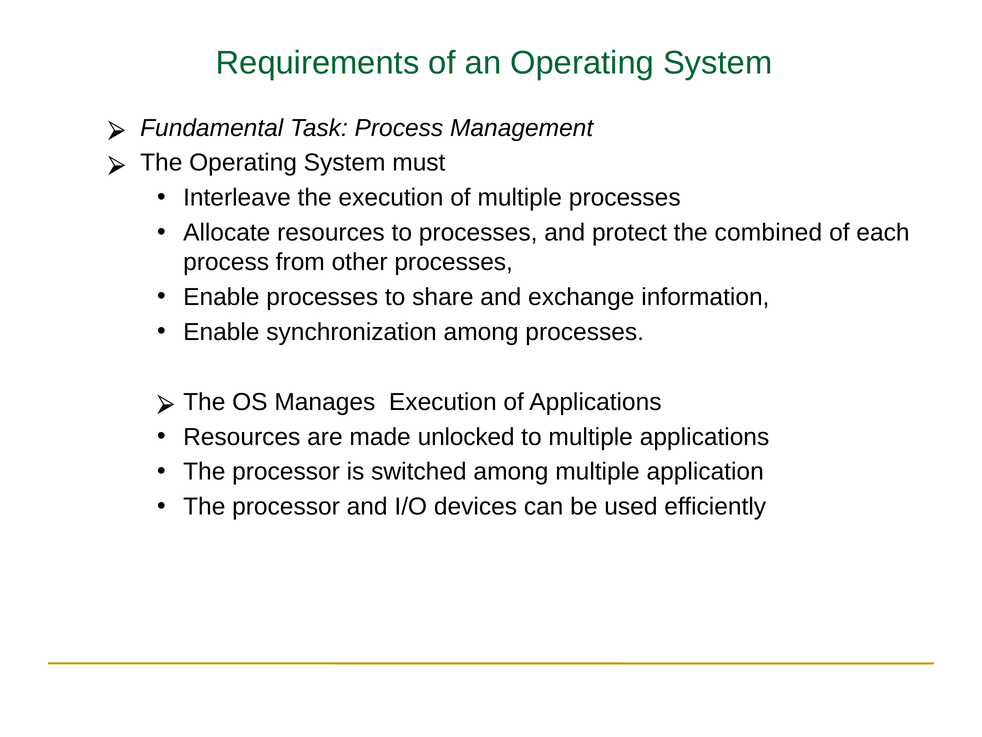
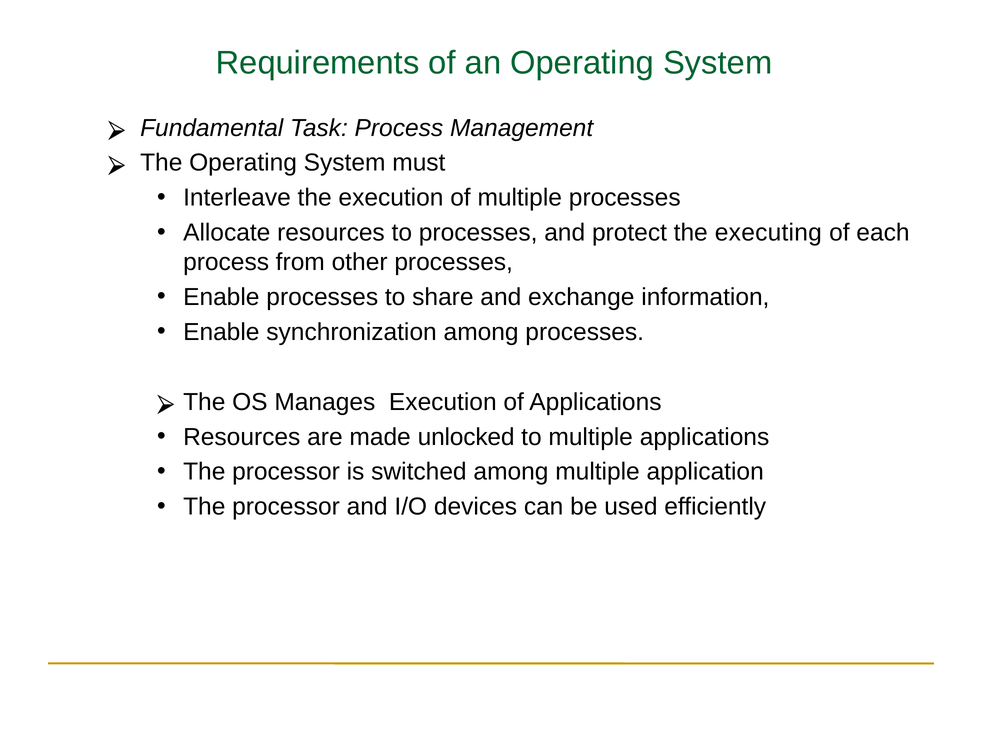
combined: combined -> executing (768, 233)
